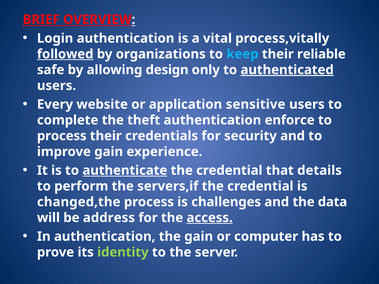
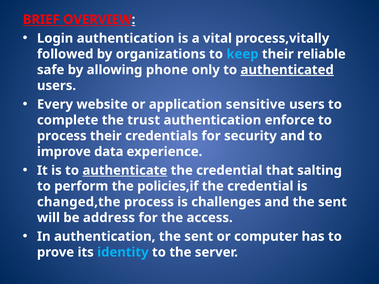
followed underline: present -> none (65, 54)
design: design -> phone (167, 70)
theft: theft -> trust (144, 120)
improve gain: gain -> data (109, 152)
details: details -> salting (320, 171)
servers,if: servers,if -> policies,if (168, 186)
and the data: data -> sent (332, 202)
access underline: present -> none (210, 218)
authentication the gain: gain -> sent (199, 237)
identity colour: light green -> light blue (123, 252)
